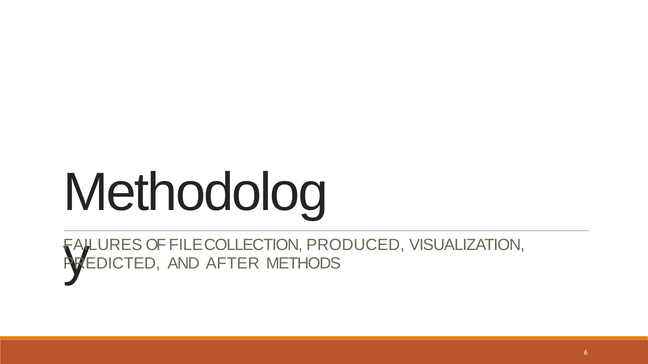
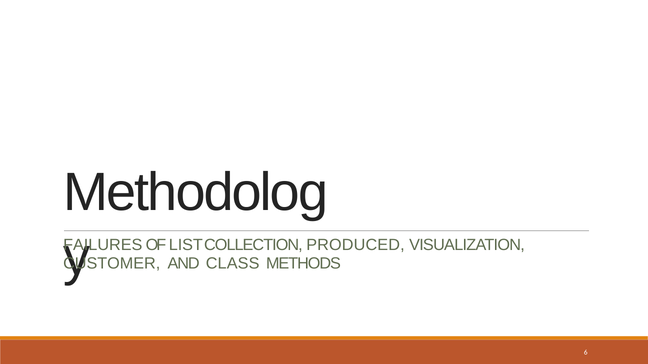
FILE: FILE -> LIST (186, 245)
PREDICTED: PREDICTED -> CUSTOMER (112, 264)
AFTER: AFTER -> CLASS (233, 264)
